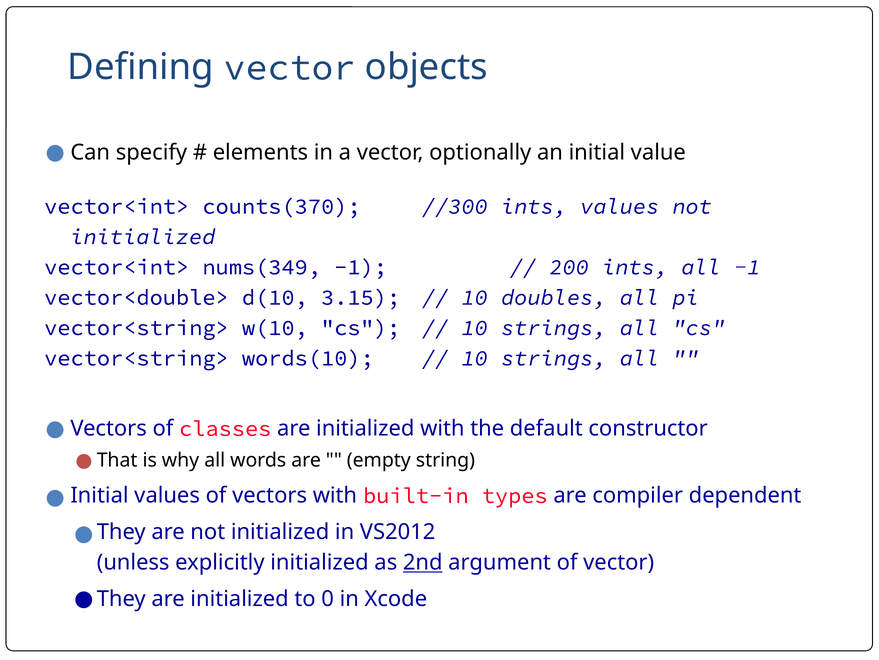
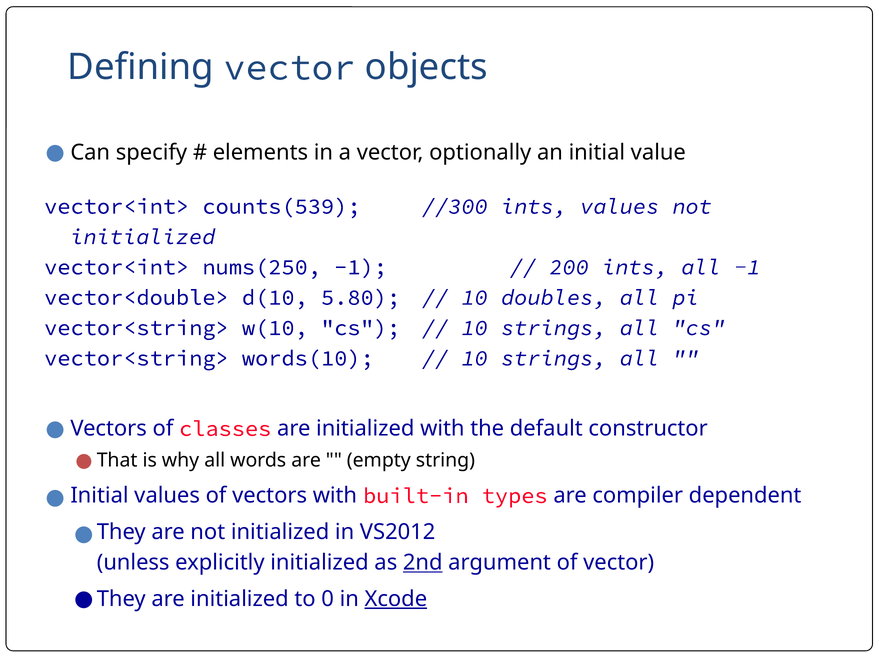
counts(370: counts(370 -> counts(539 (281, 206)
nums(349: nums(349 -> nums(250 (262, 267)
3.15: 3.15 -> 5.80 (361, 297)
Xcode underline: none -> present (396, 598)
